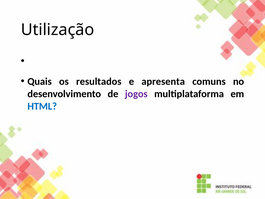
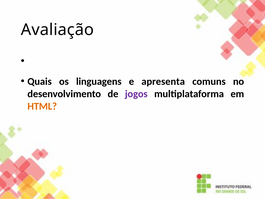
Utilização: Utilização -> Avaliação (57, 30)
resultados: resultados -> linguagens (99, 81)
HTML colour: blue -> orange (42, 106)
